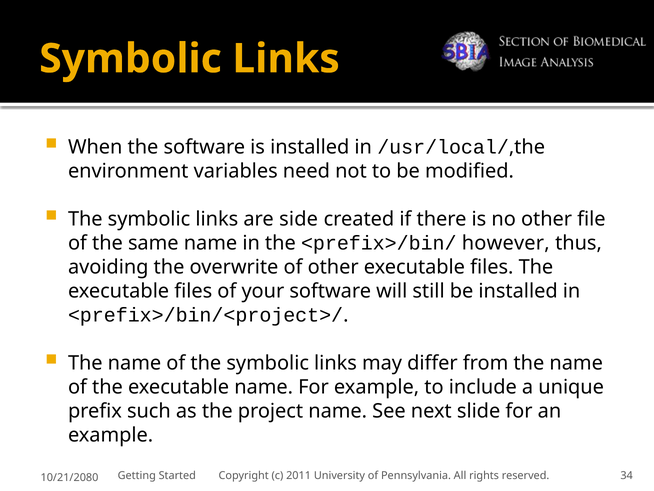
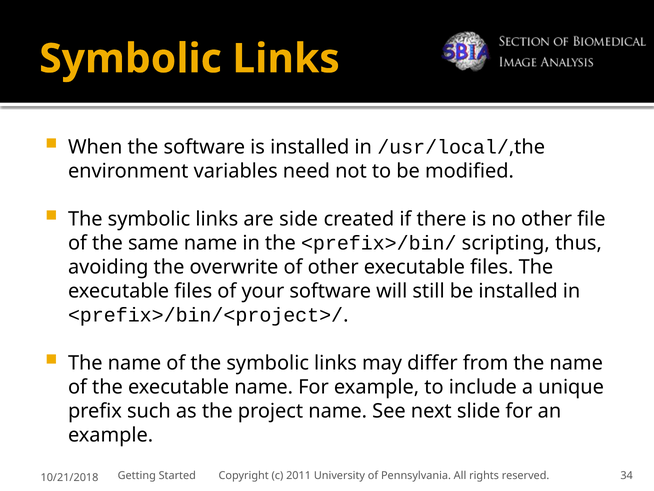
however: however -> scripting (506, 243)
10/21/2080: 10/21/2080 -> 10/21/2018 (69, 477)
